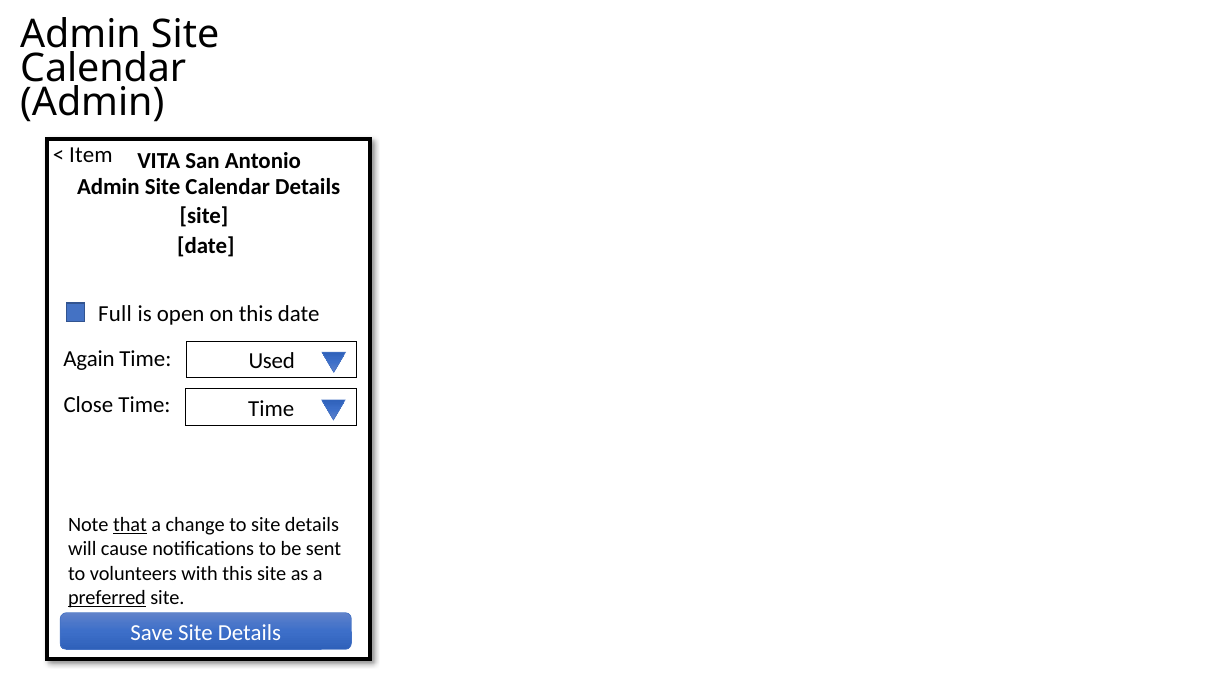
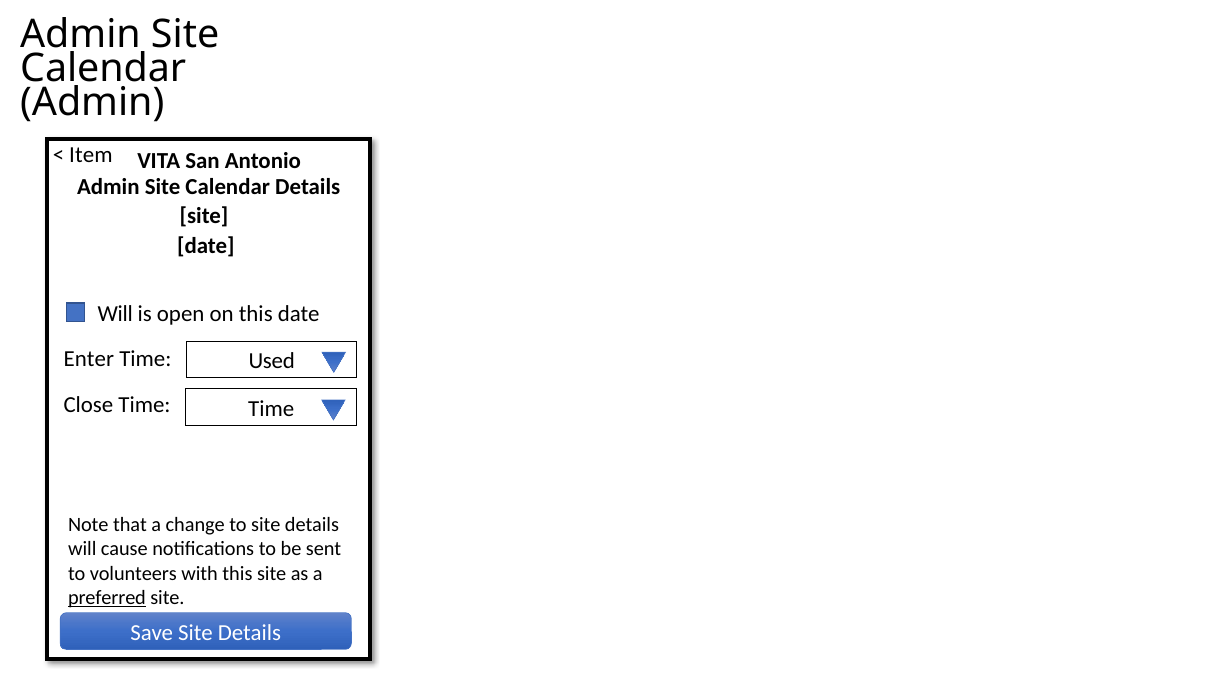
Full: Full -> Will (115, 314)
Again: Again -> Enter (89, 359)
that underline: present -> none (130, 525)
